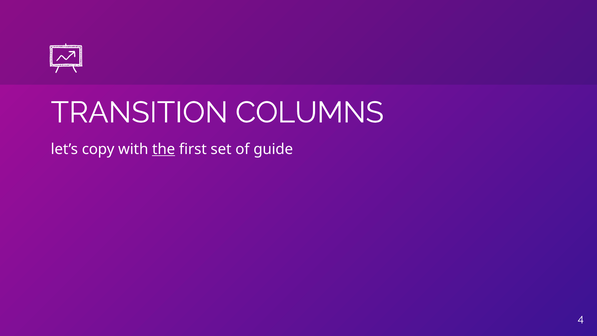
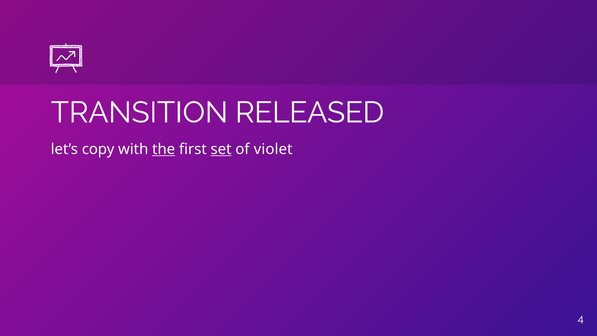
COLUMNS: COLUMNS -> RELEASED (310, 113)
set underline: none -> present (221, 149)
guide: guide -> violet (273, 149)
